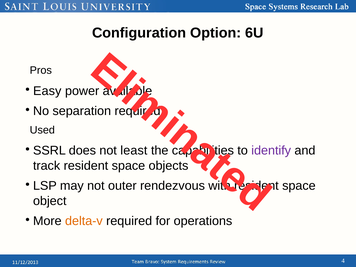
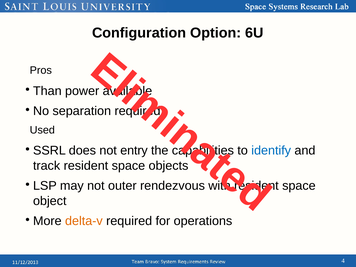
Easy: Easy -> Than (47, 91)
least: least -> entry (134, 151)
identify colour: purple -> blue (271, 151)
